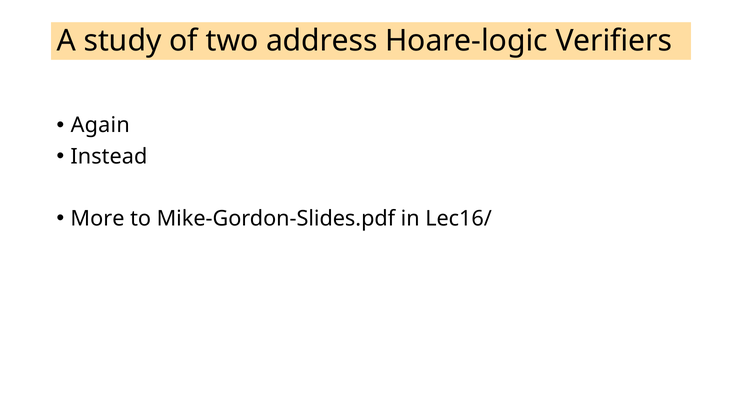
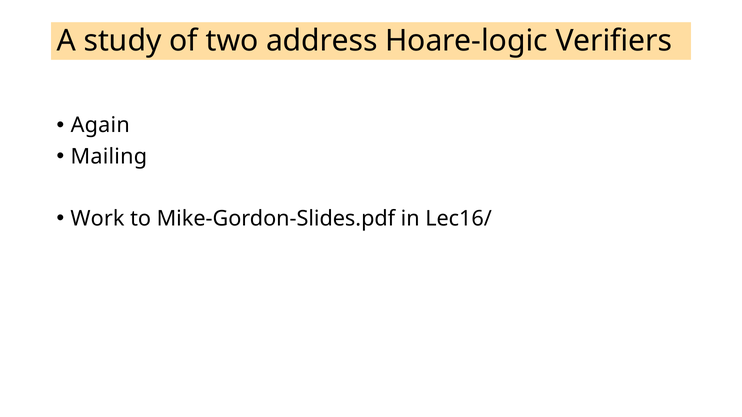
Instead: Instead -> Mailing (109, 157)
More: More -> Work (97, 219)
